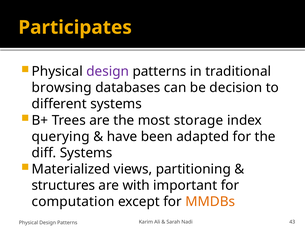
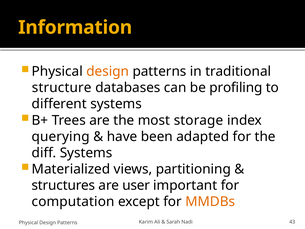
Participates: Participates -> Information (75, 27)
design colour: purple -> orange (108, 71)
browsing: browsing -> structure (62, 88)
decision: decision -> profiling (236, 88)
with: with -> user (136, 185)
